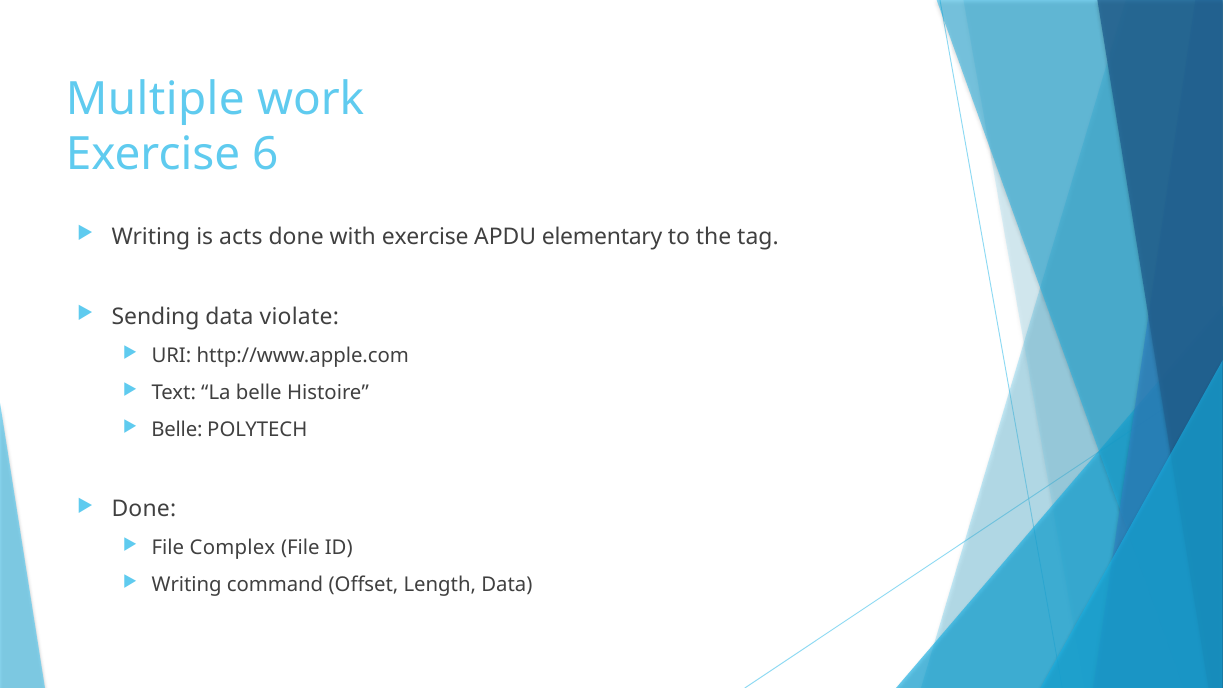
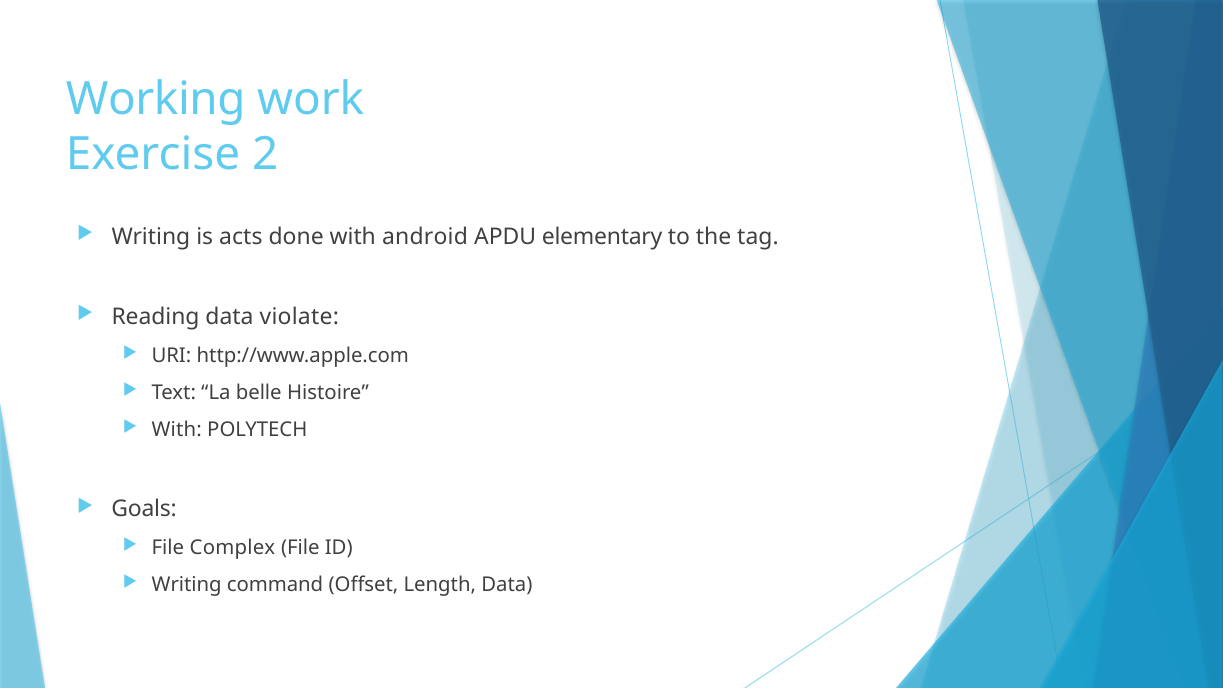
Multiple: Multiple -> Working (156, 100)
6: 6 -> 2 (265, 155)
with exercise: exercise -> android (425, 237)
Sending: Sending -> Reading (156, 317)
Belle: Belle -> With (177, 430)
Done: Done -> Goals (144, 509)
